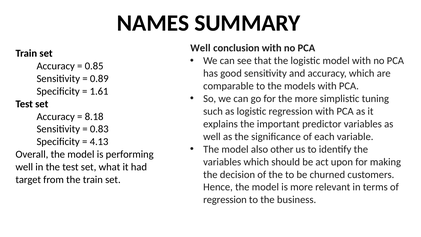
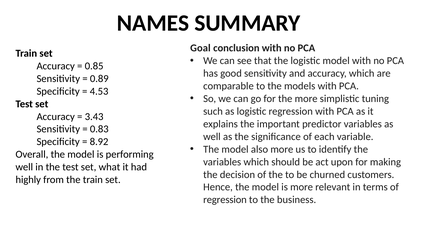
Well: Well -> Goal (200, 48)
1.61: 1.61 -> 4.53 (99, 91)
8.18: 8.18 -> 3.43 (94, 116)
4.13: 4.13 -> 8.92 (99, 142)
also other: other -> more (282, 149)
target: target -> highly (28, 180)
